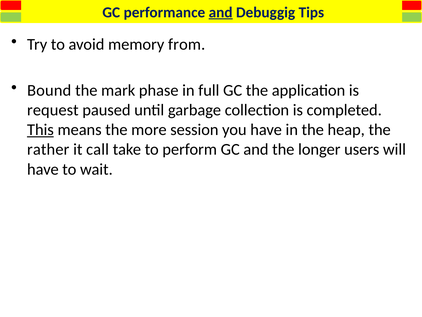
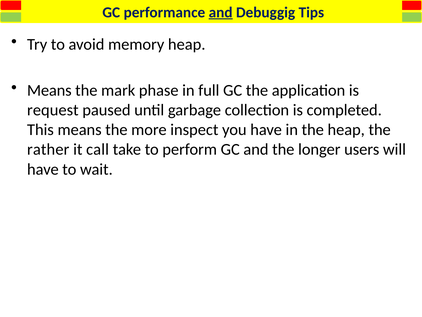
memory from: from -> heap (187, 44)
Bound: Bound -> Means (49, 90)
This underline: present -> none (40, 130)
session: session -> inspect (194, 130)
